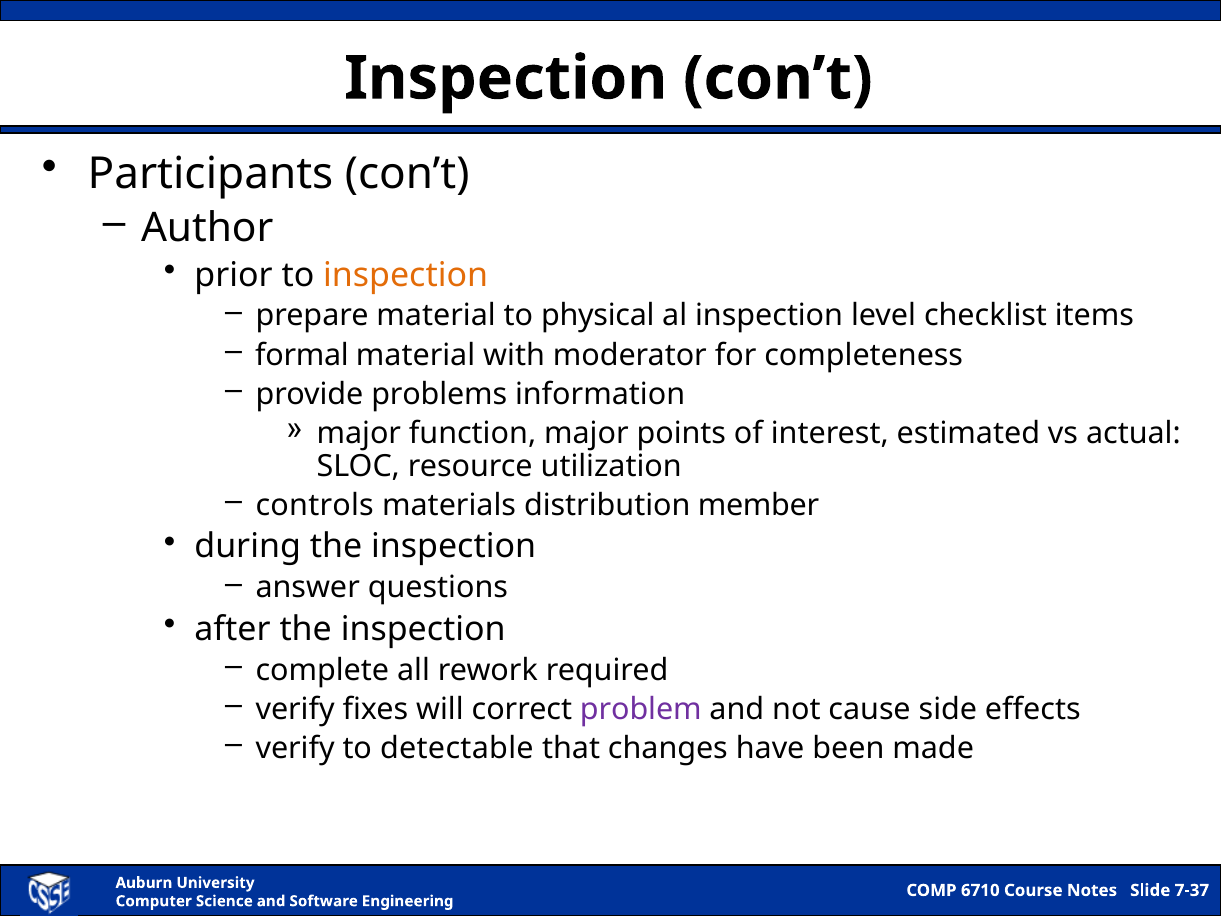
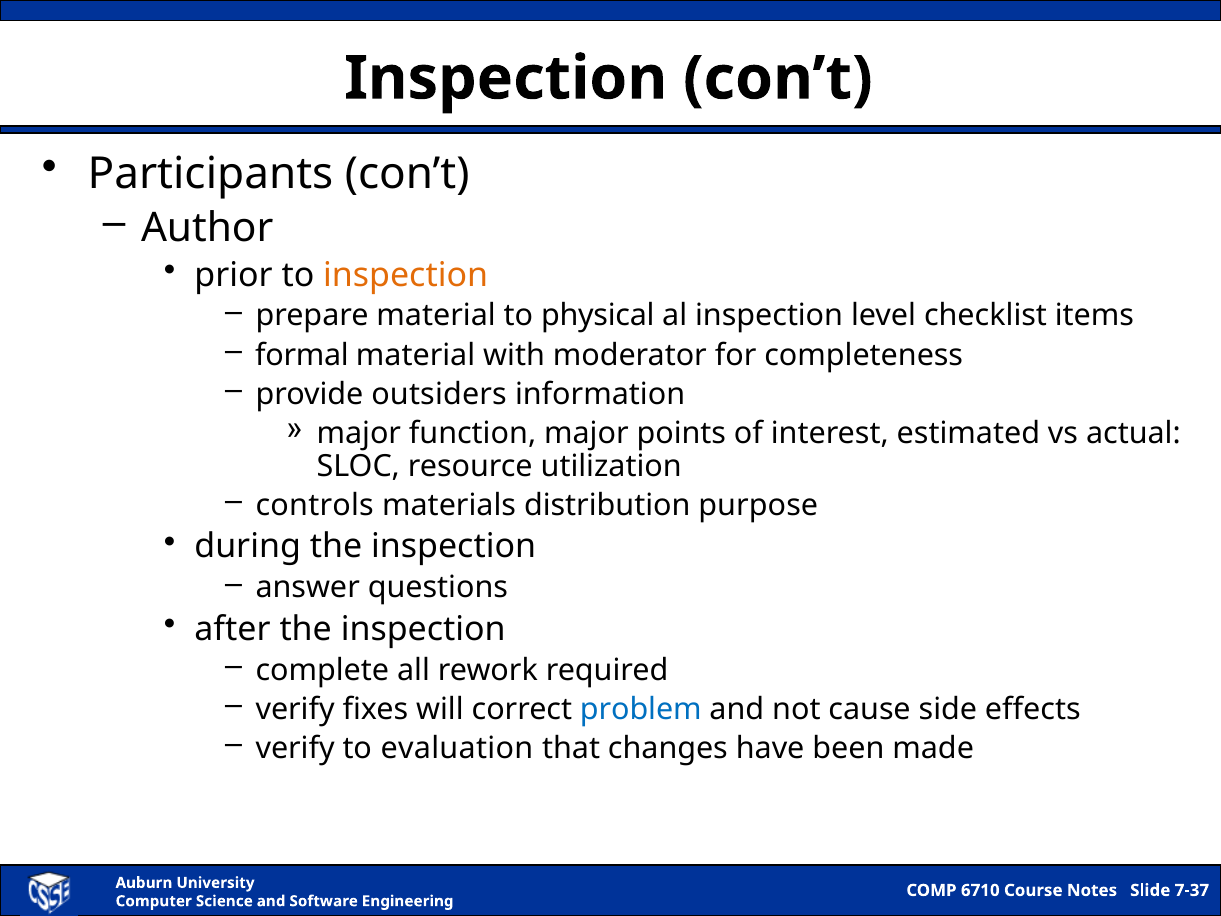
problems: problems -> outsiders (439, 394)
member: member -> purpose (758, 505)
problem colour: purple -> blue (641, 709)
detectable: detectable -> evaluation (457, 748)
